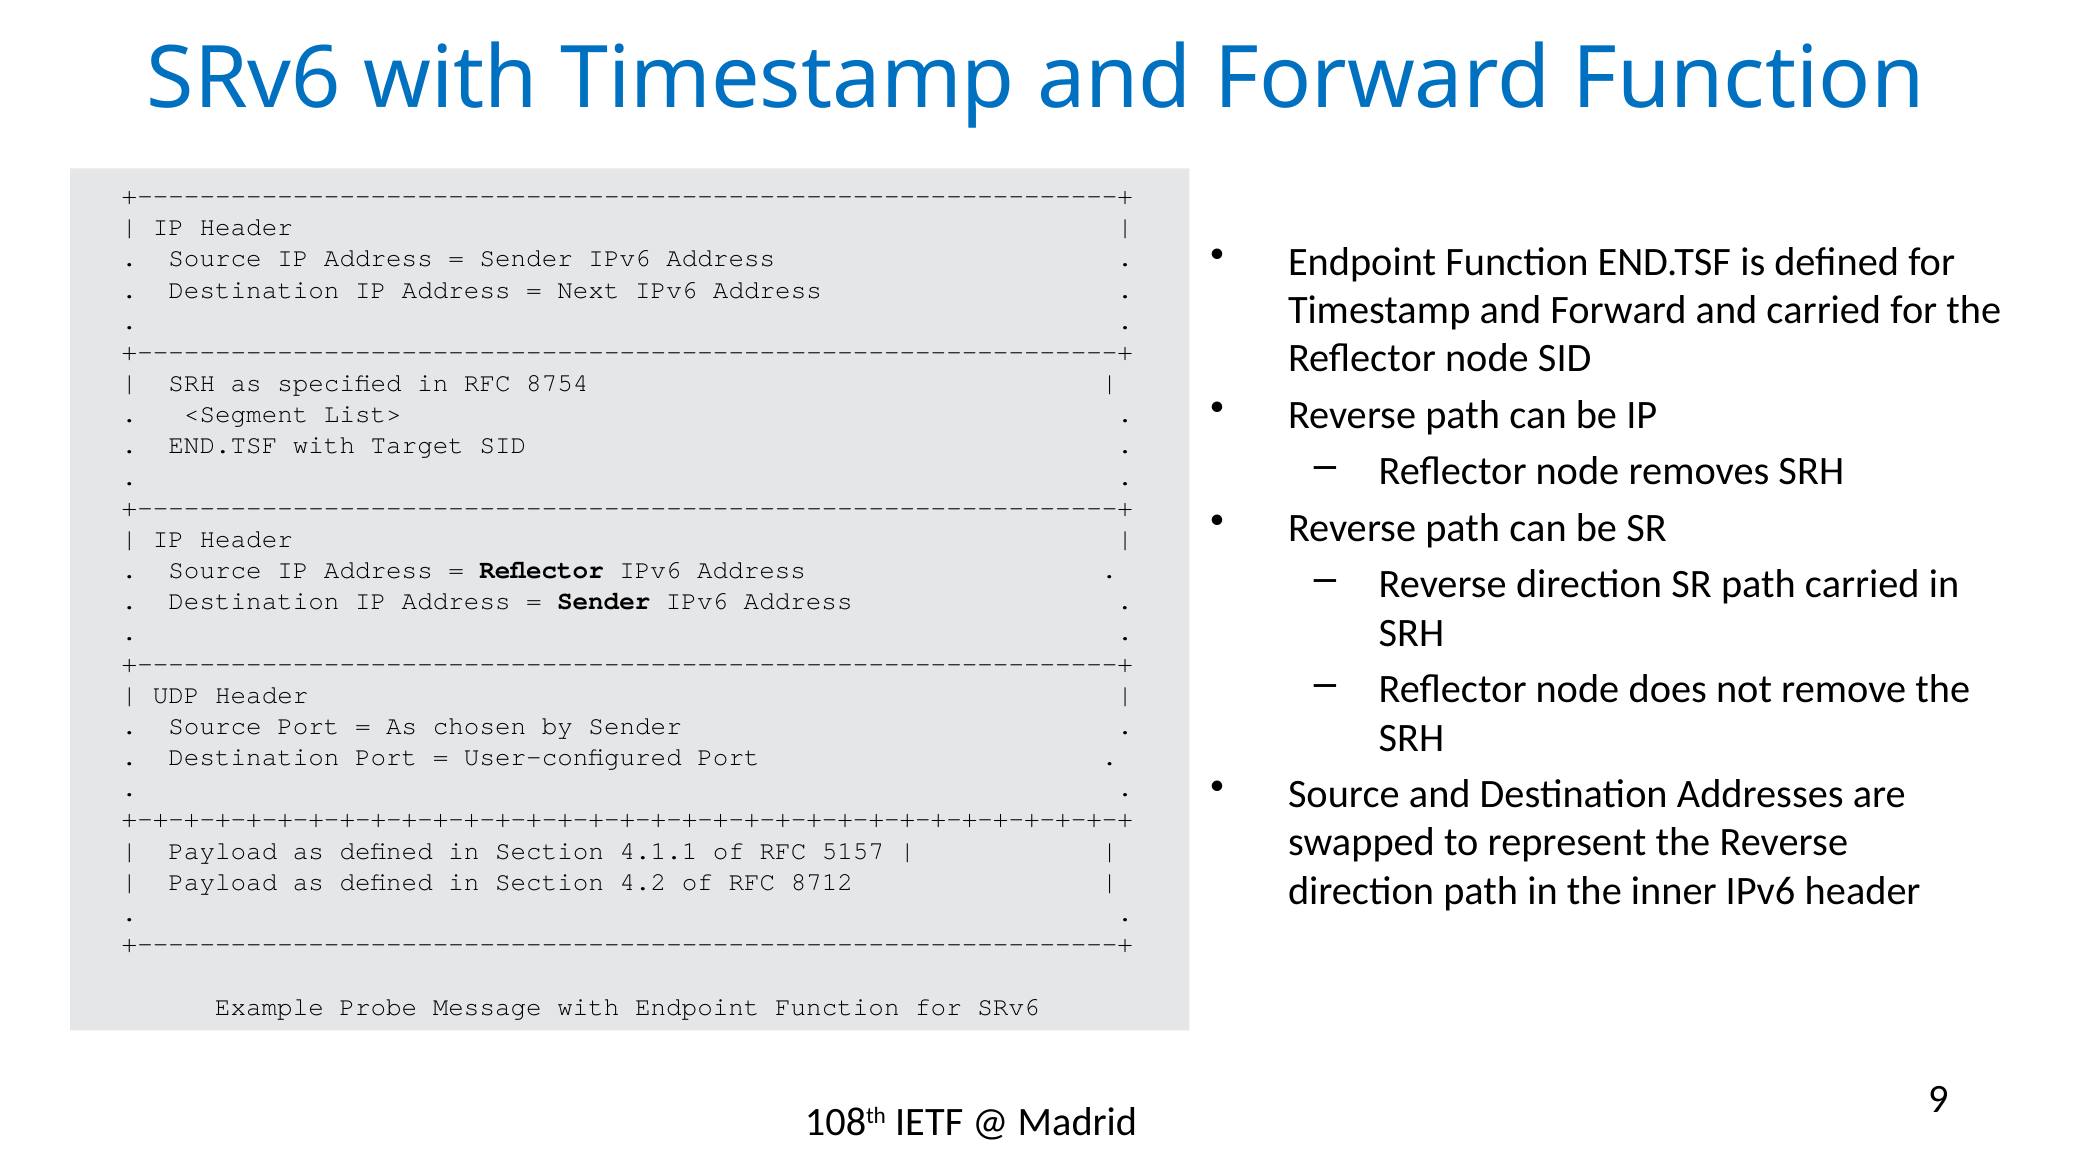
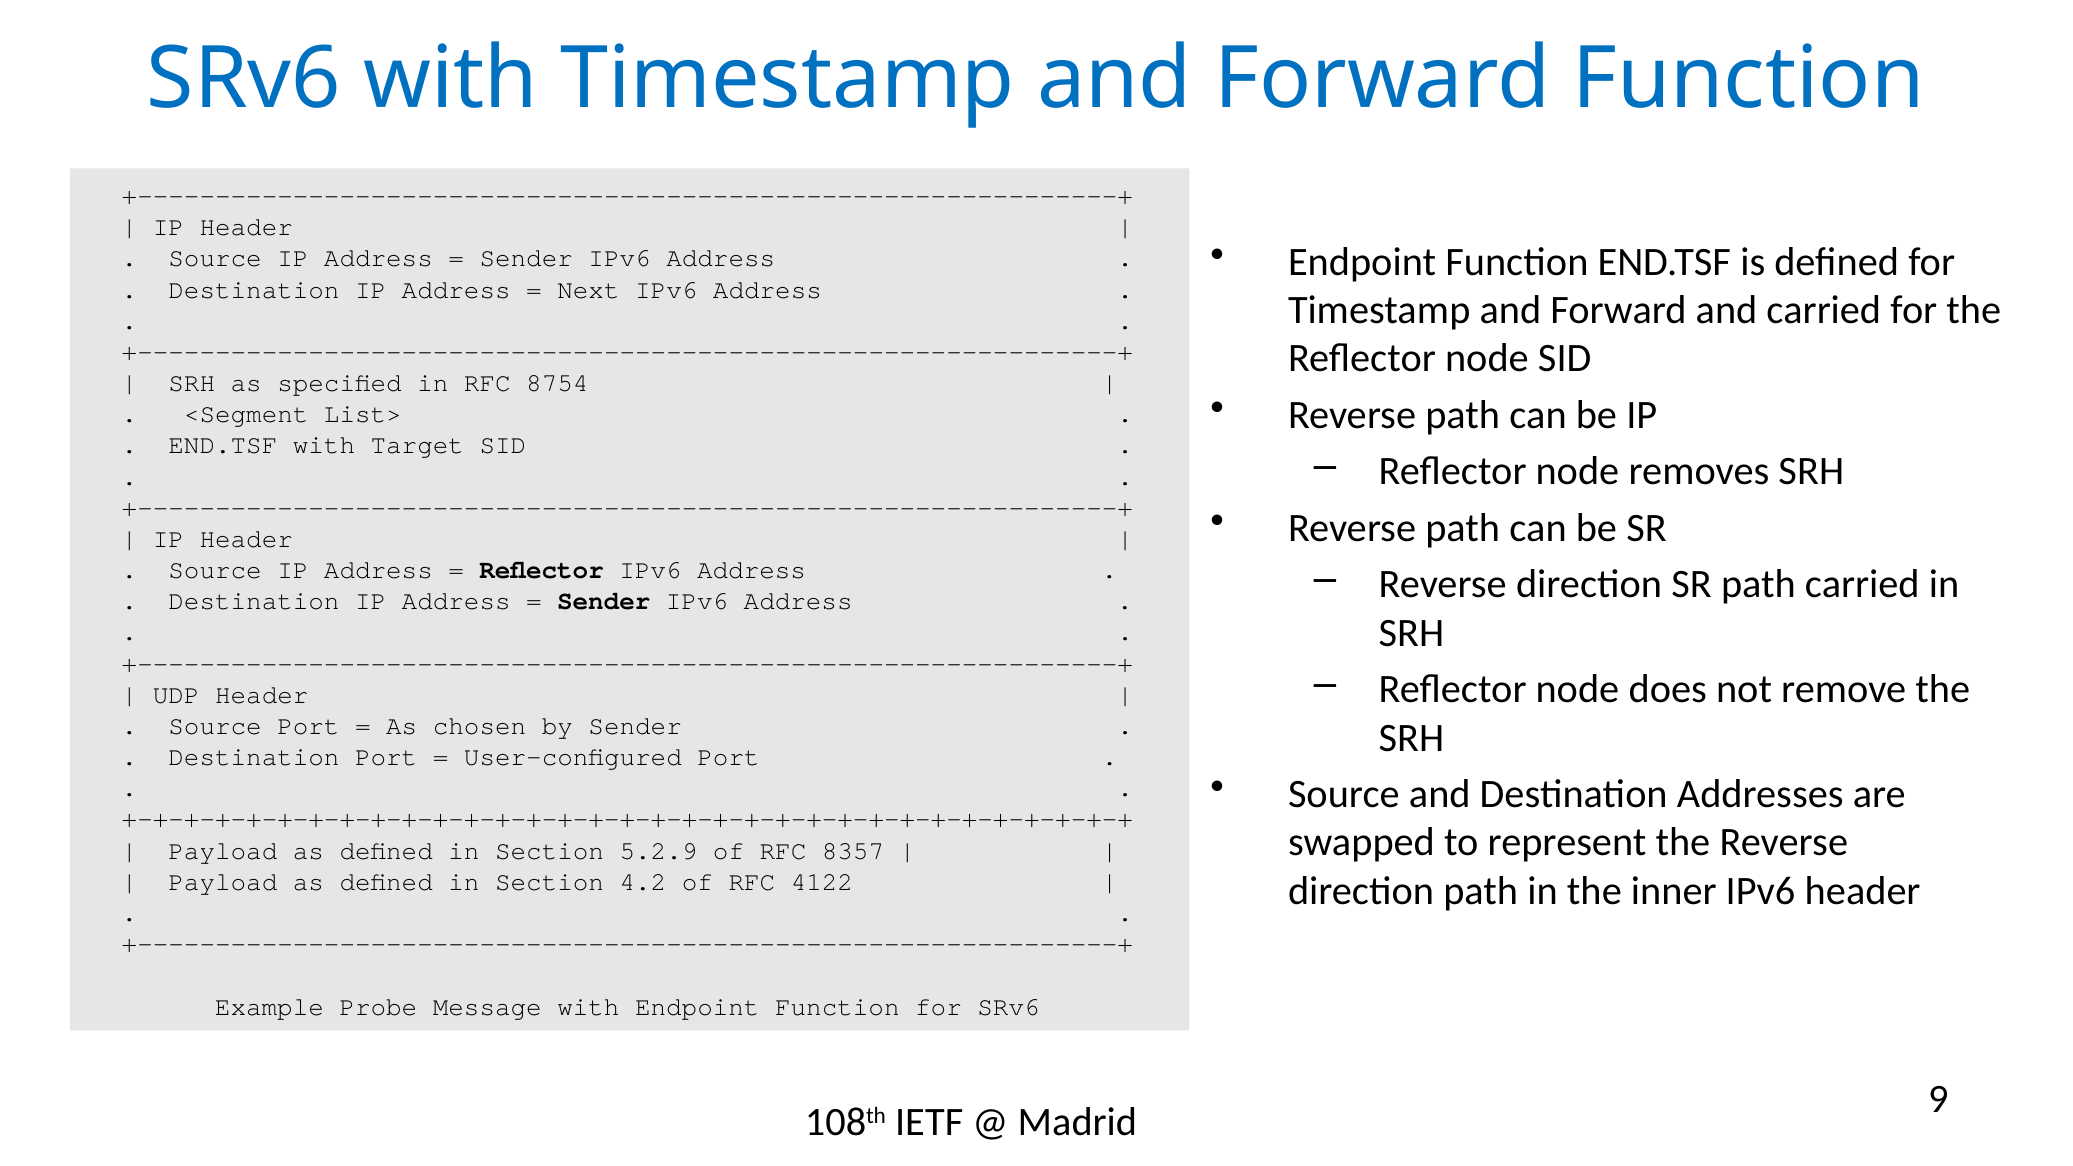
4.1.1: 4.1.1 -> 5.2.9 (658, 851)
5157: 5157 -> 8357 (853, 851)
8712: 8712 -> 4122 (822, 882)
